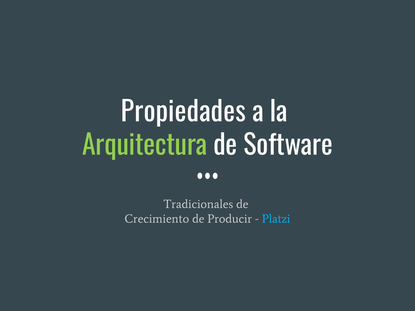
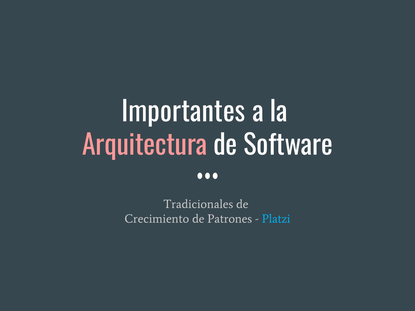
Propiedades: Propiedades -> Importantes (183, 113)
Arquitectura colour: light green -> pink (145, 146)
Producir: Producir -> Patrones (230, 219)
